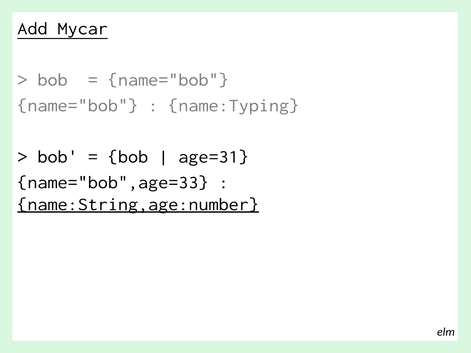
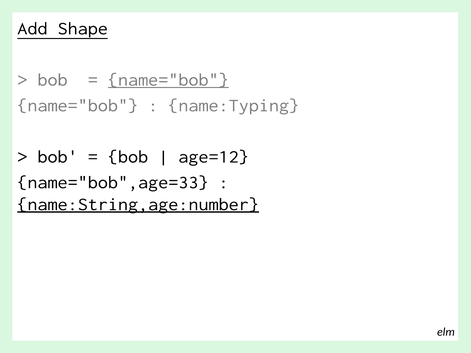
Mycar: Mycar -> Shape (83, 28)
name="bob underline: none -> present (168, 80)
age=31: age=31 -> age=12 (214, 157)
